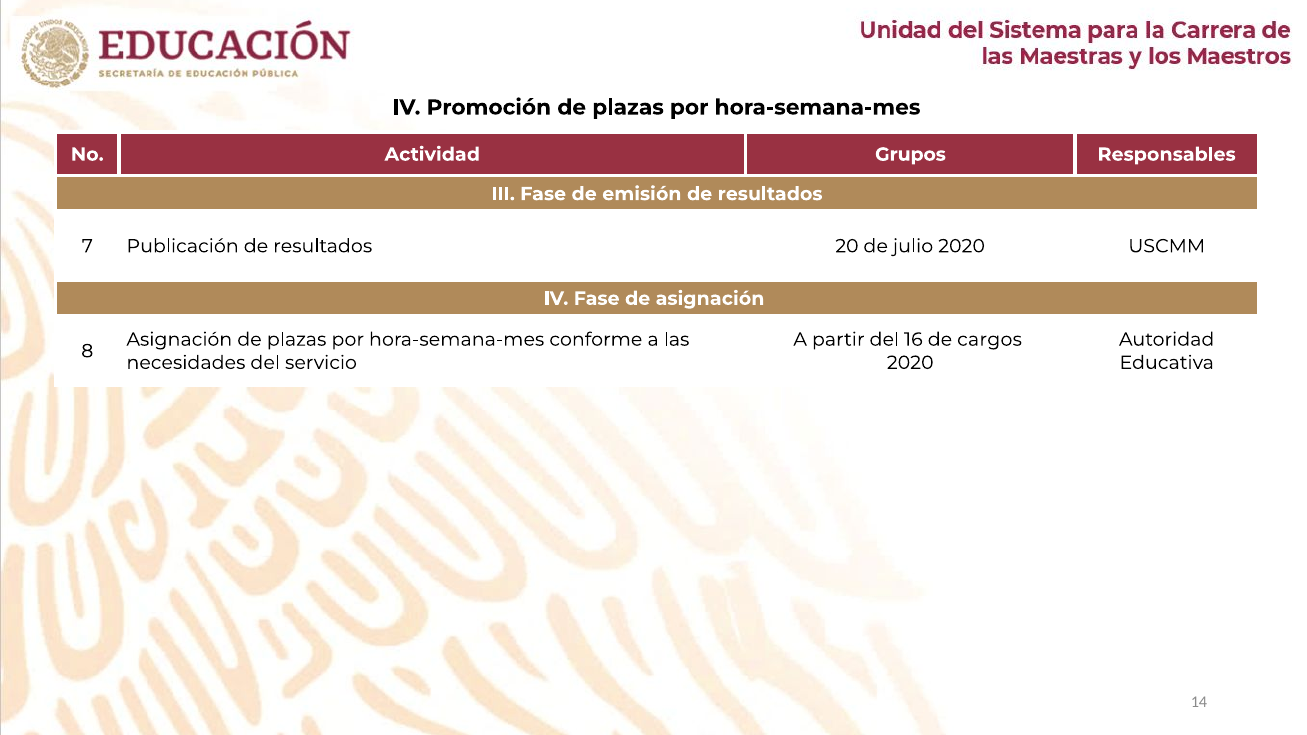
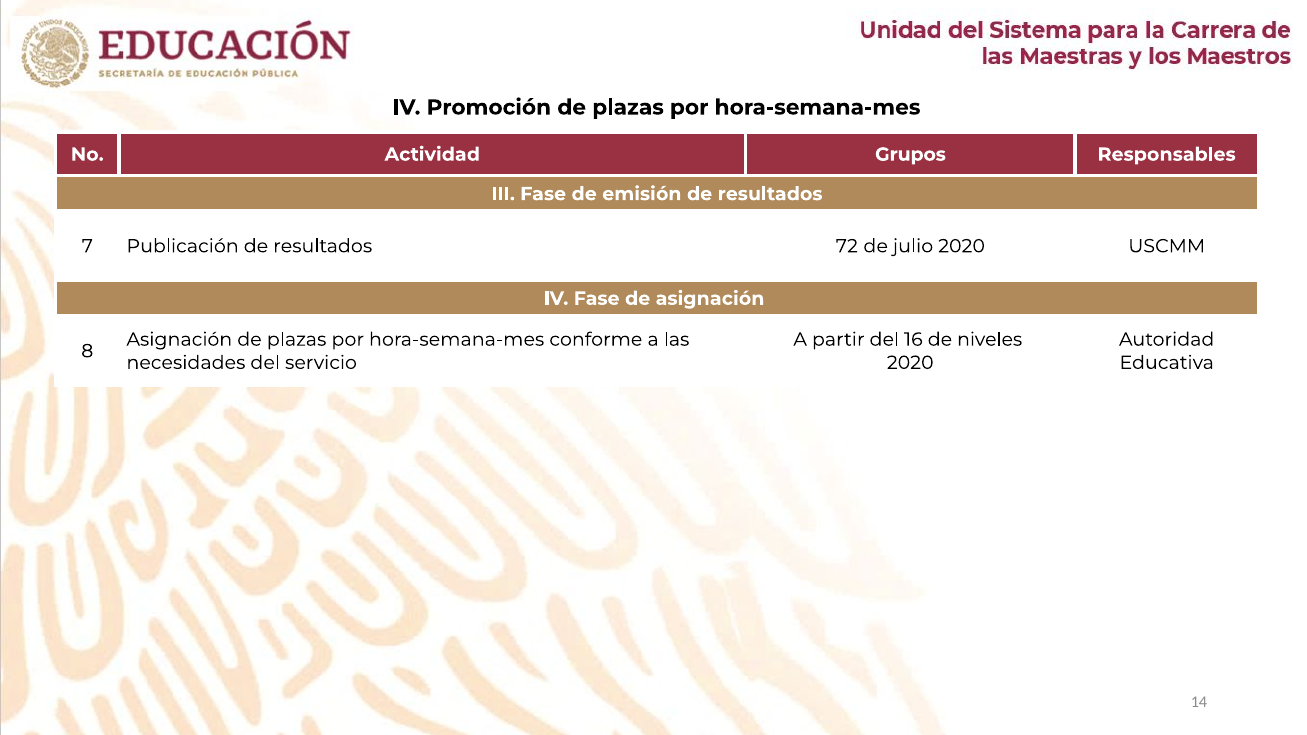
20: 20 -> 72 (847, 246)
cargos: cargos -> niveles (990, 340)
